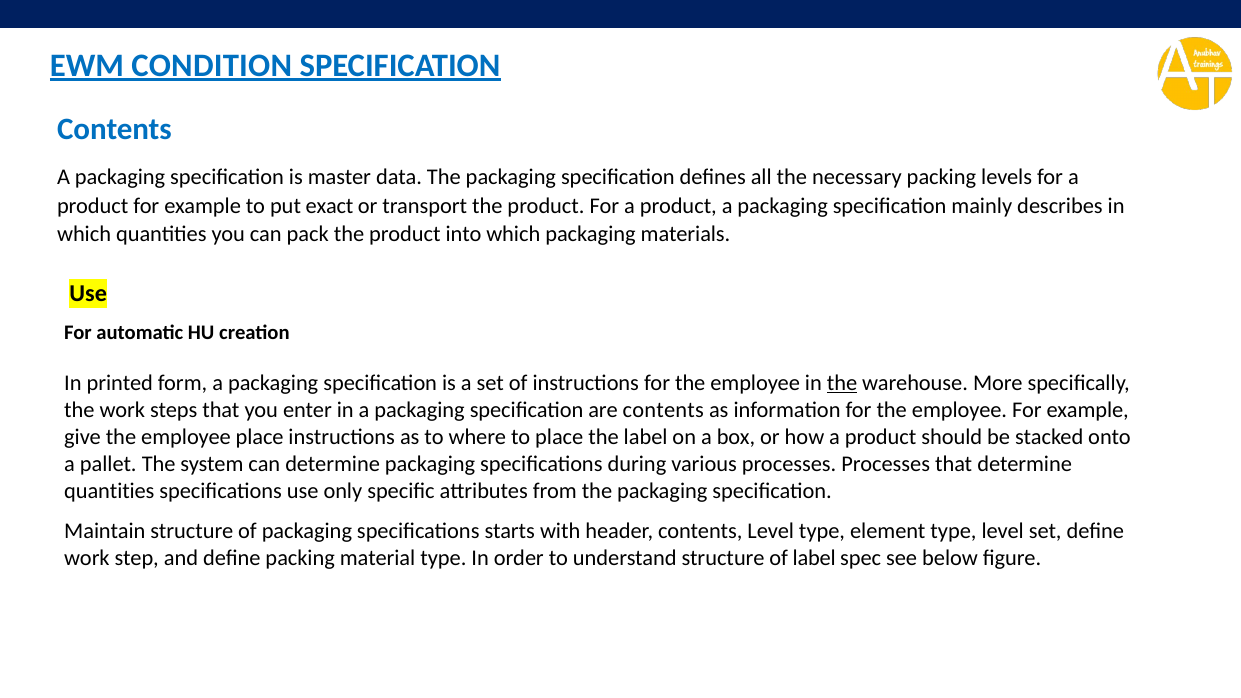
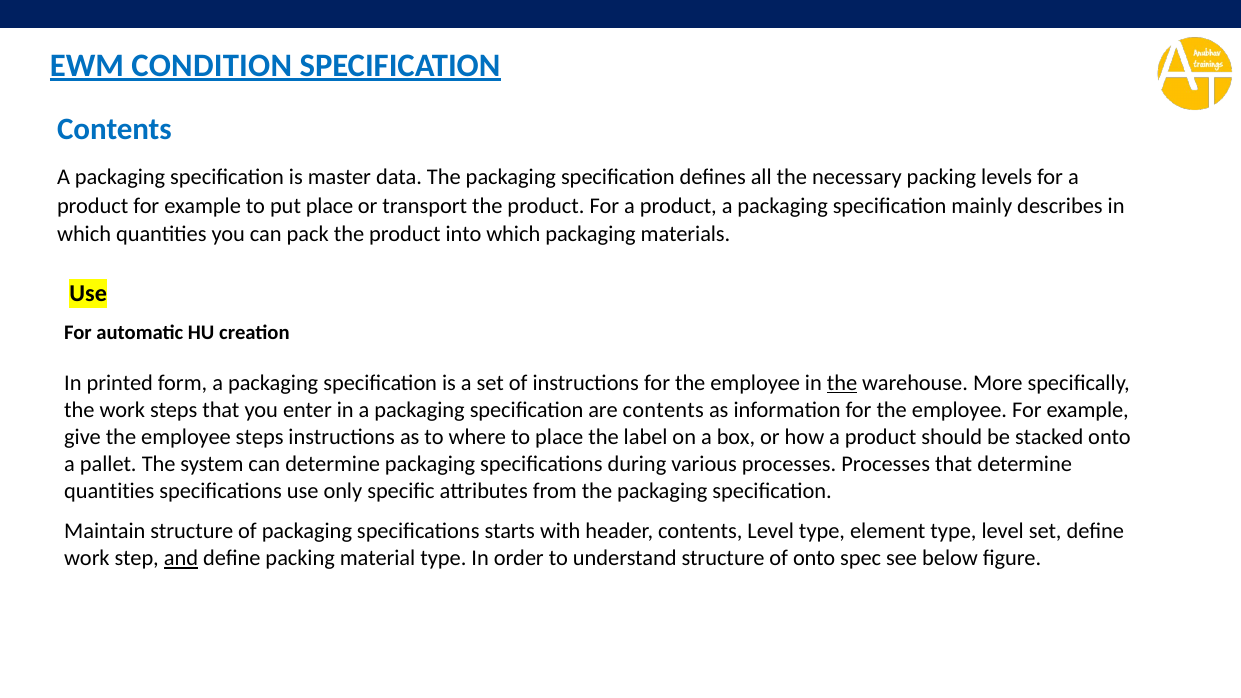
put exact: exact -> place (330, 206)
employee place: place -> steps (260, 437)
and underline: none -> present (181, 558)
of label: label -> onto (814, 558)
